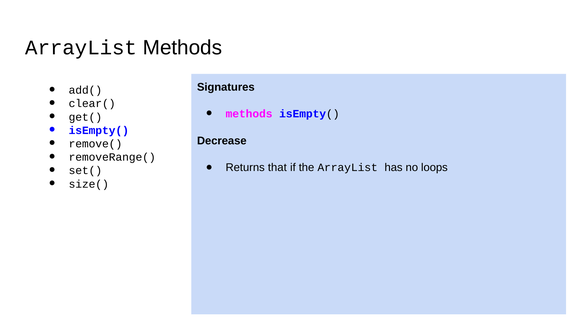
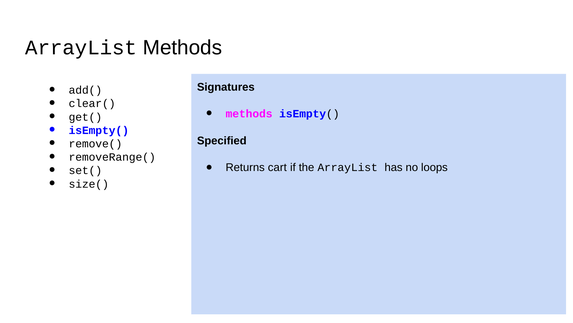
Decrease: Decrease -> Specified (222, 140)
that: that -> cart (277, 167)
